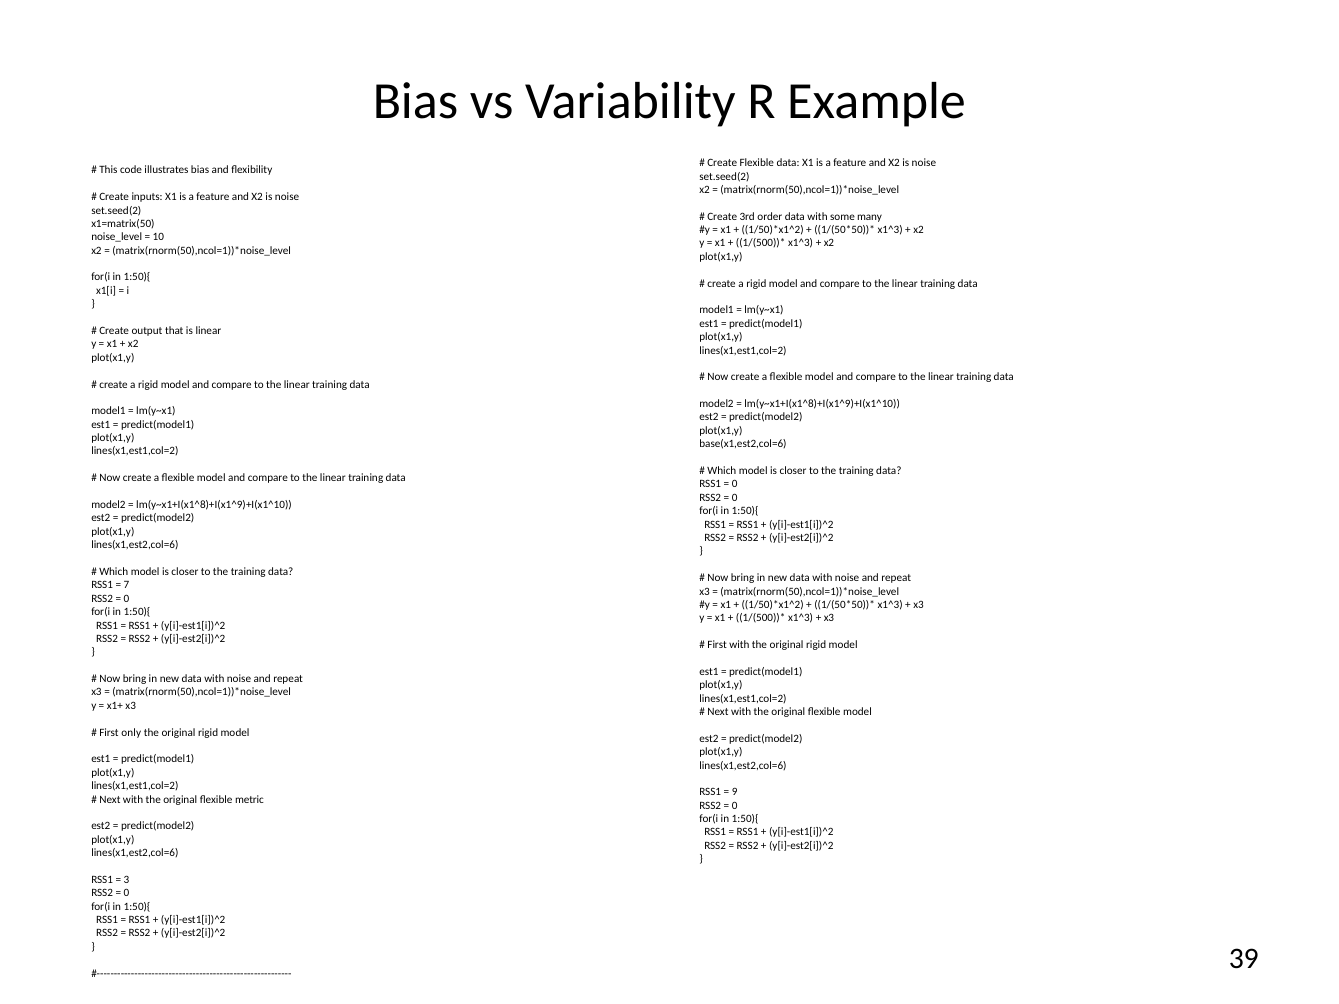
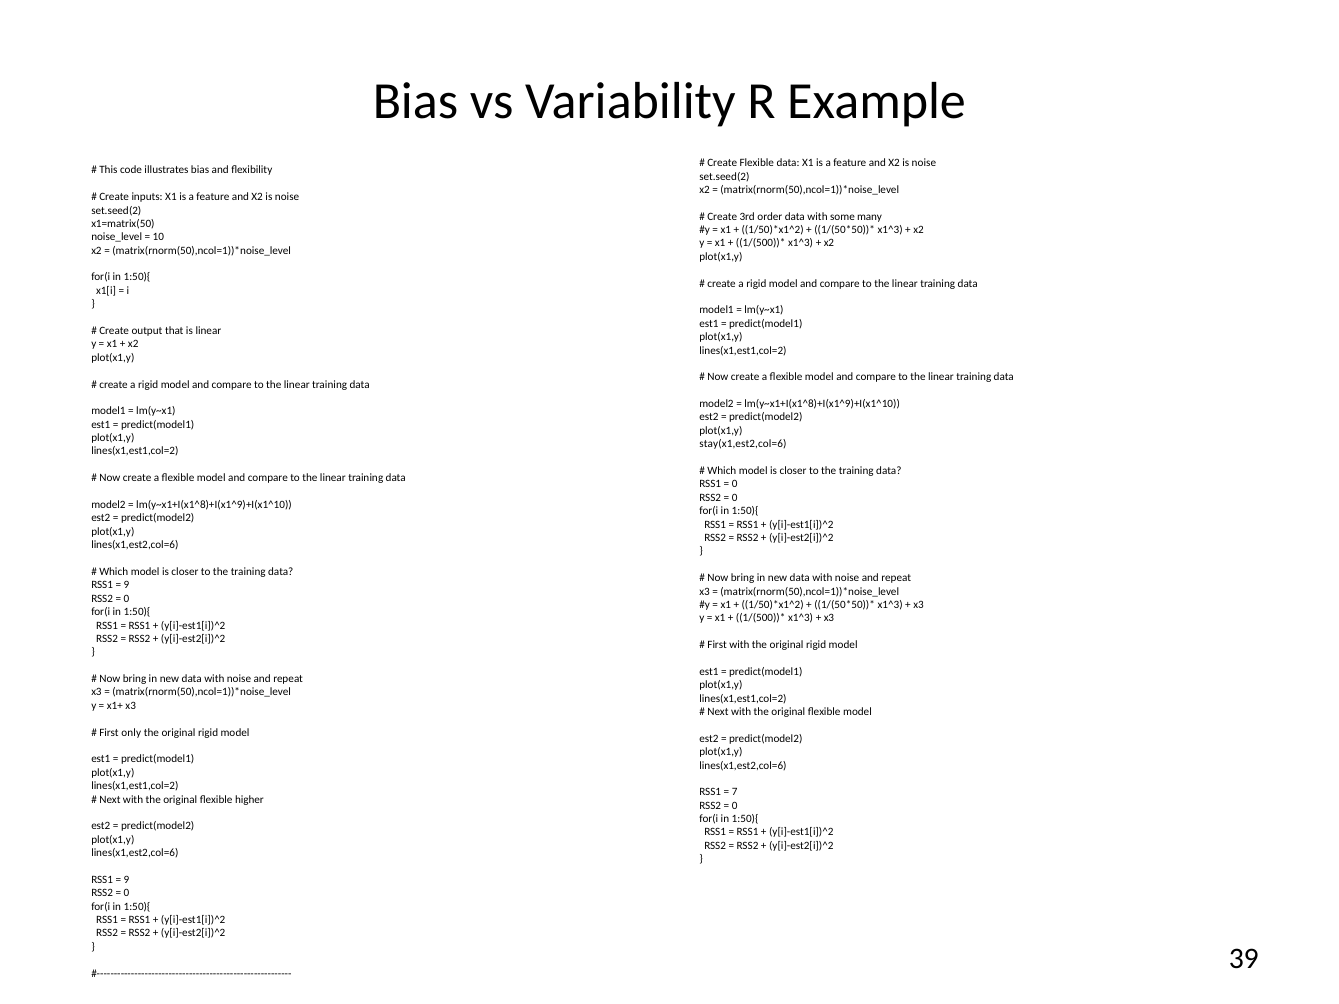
base(x1,est2,col=6: base(x1,est2,col=6 -> stay(x1,est2,col=6 (743, 444)
7: 7 -> 9 (127, 585)
9: 9 -> 7 (735, 792)
metric: metric -> higher (249, 800)
3: 3 -> 9 (127, 880)
